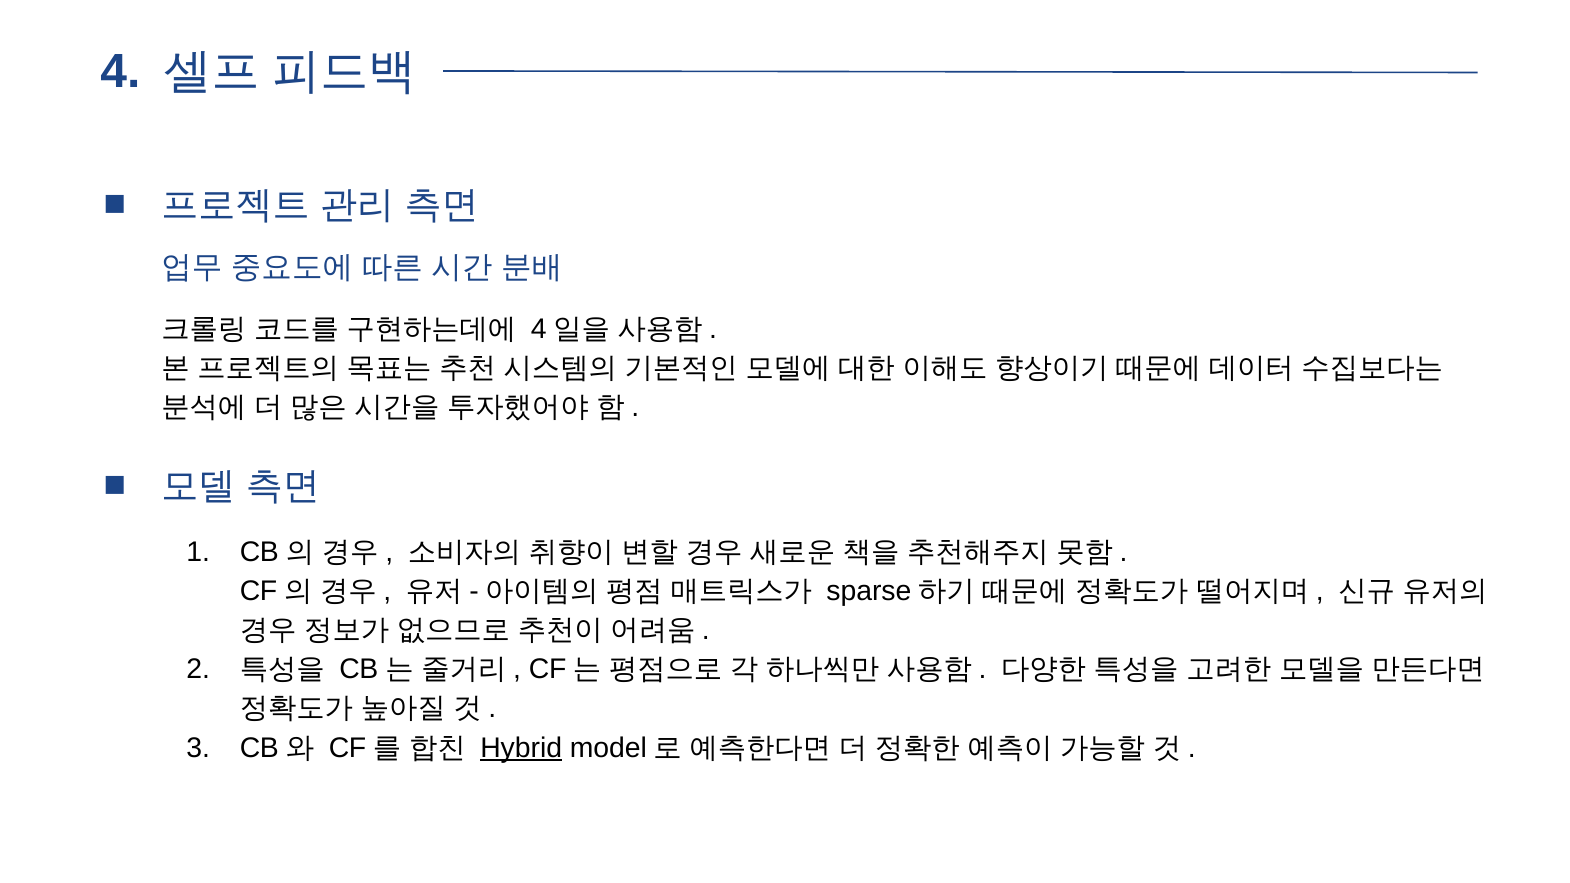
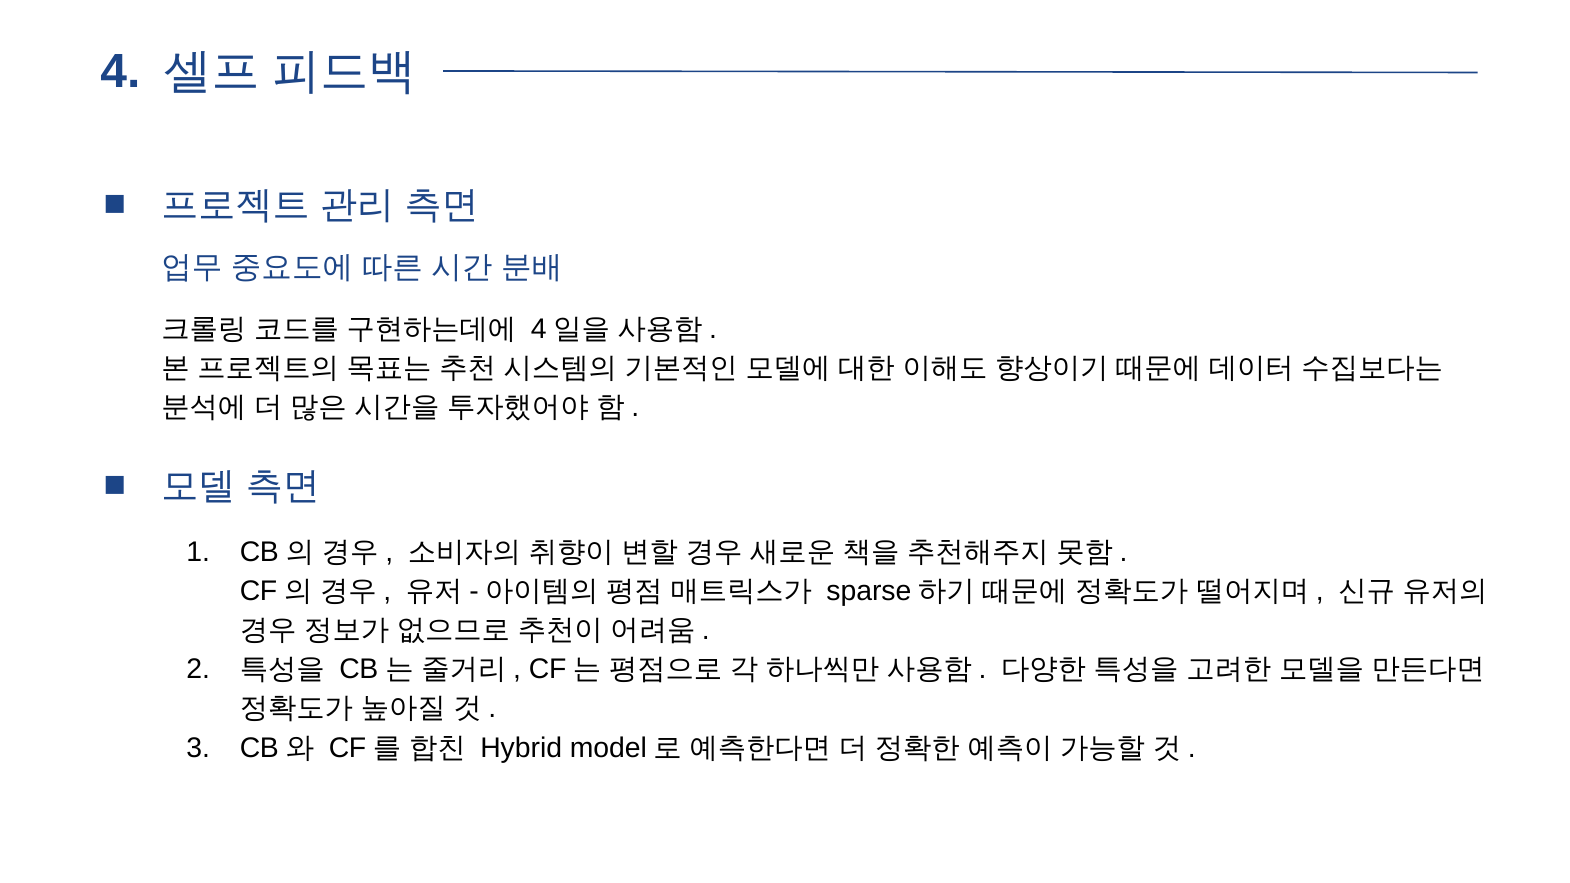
Hybrid underline: present -> none (521, 748)
